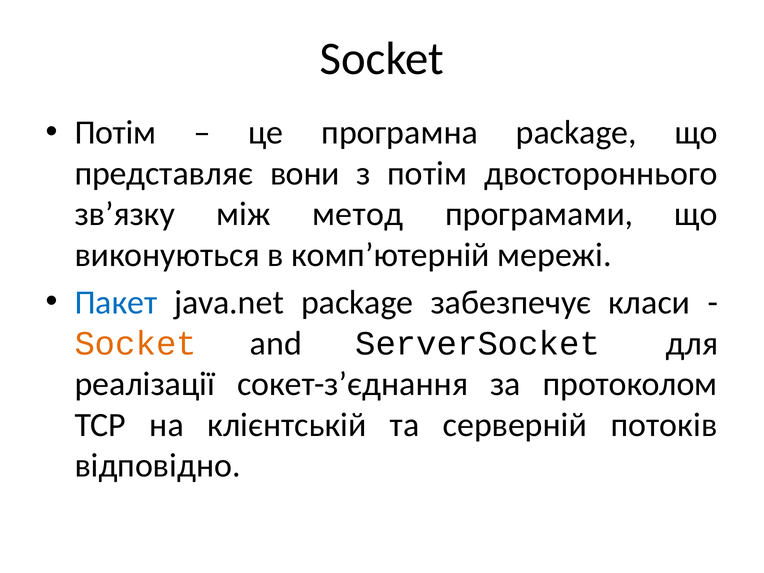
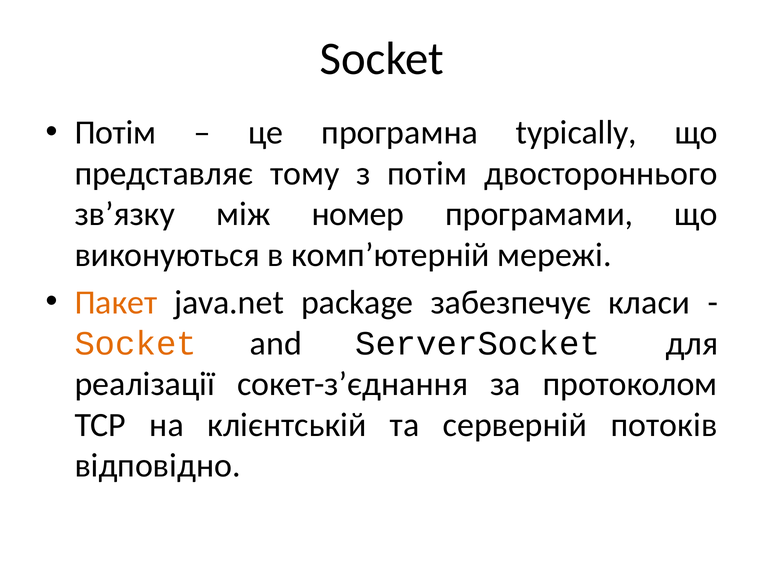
програмна package: package -> typically (576, 133)
вони: вони -> тому (305, 173)
метод: метод -> номер (358, 214)
Пакет colour: blue -> orange (116, 303)
